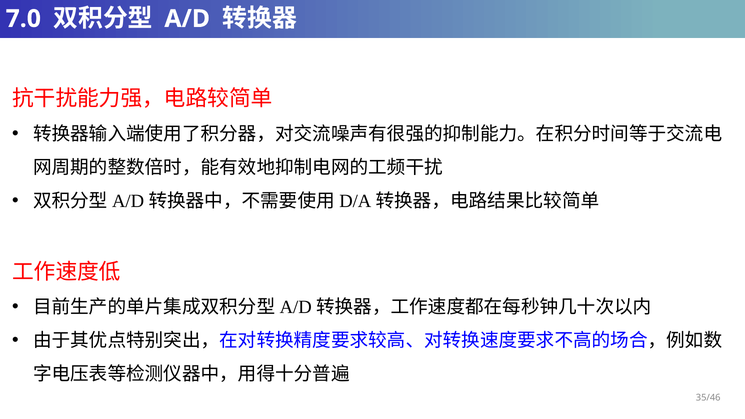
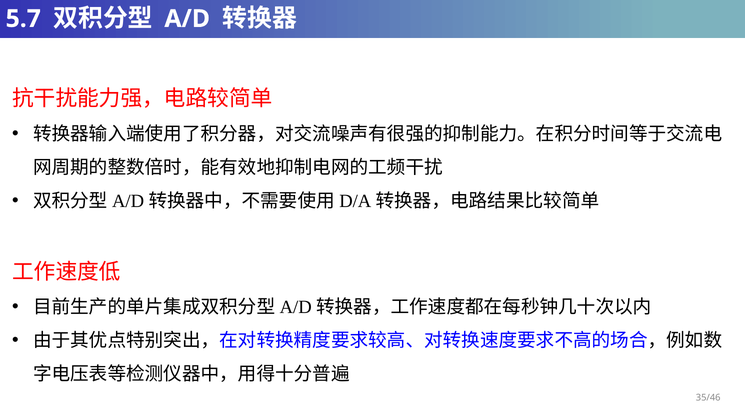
7.0: 7.0 -> 5.7 (23, 19)
